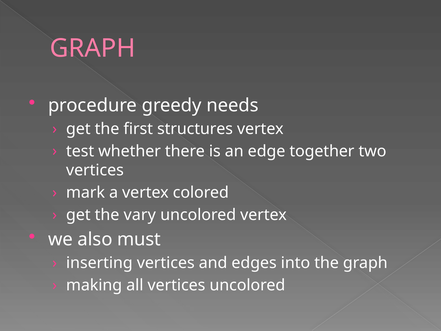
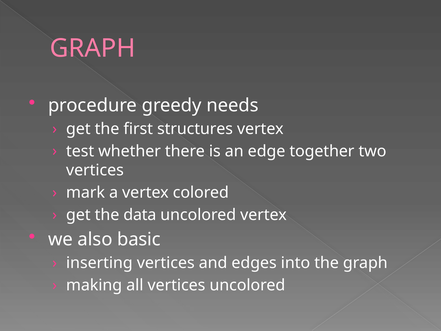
vary: vary -> data (140, 215)
must: must -> basic (139, 239)
